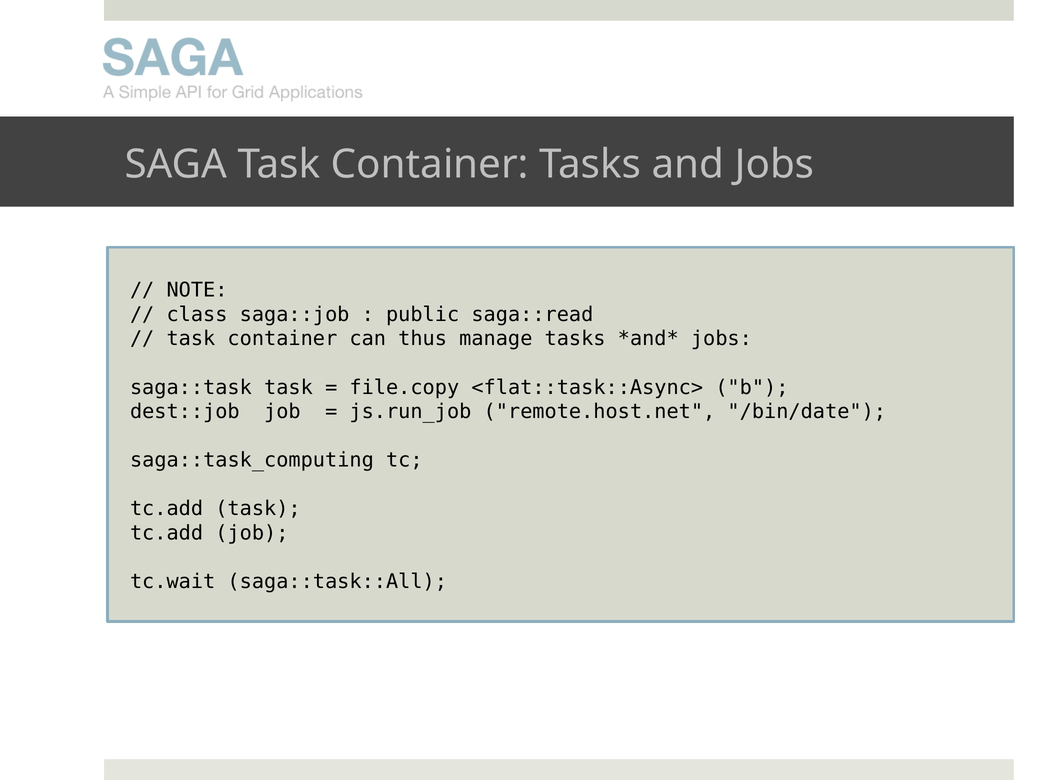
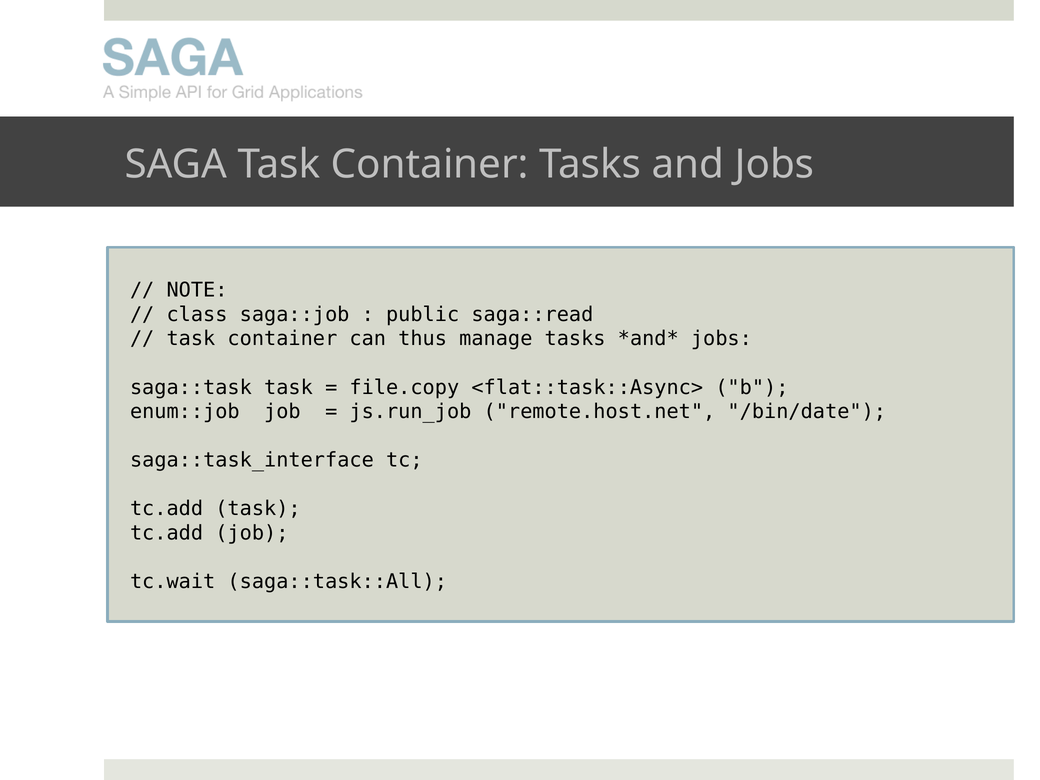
dest::job: dest::job -> enum::job (185, 412)
saga::task_computing: saga::task_computing -> saga::task_interface (252, 460)
